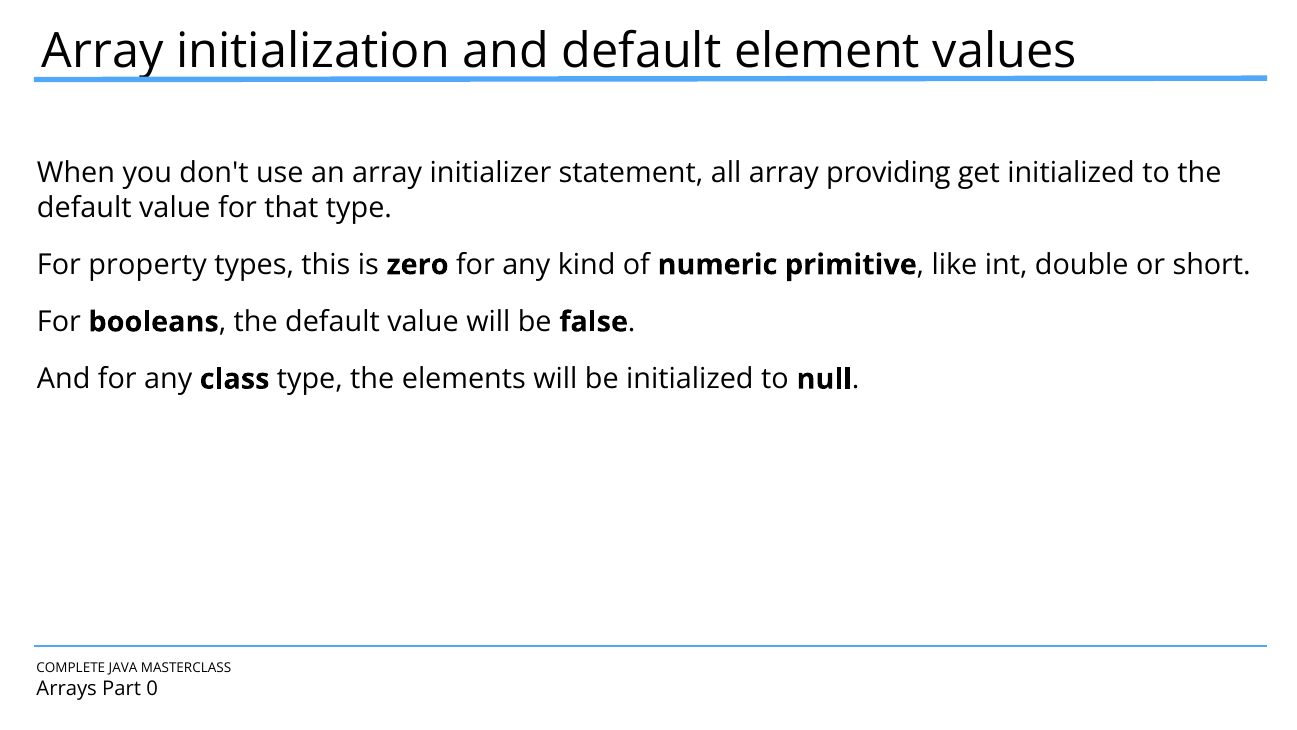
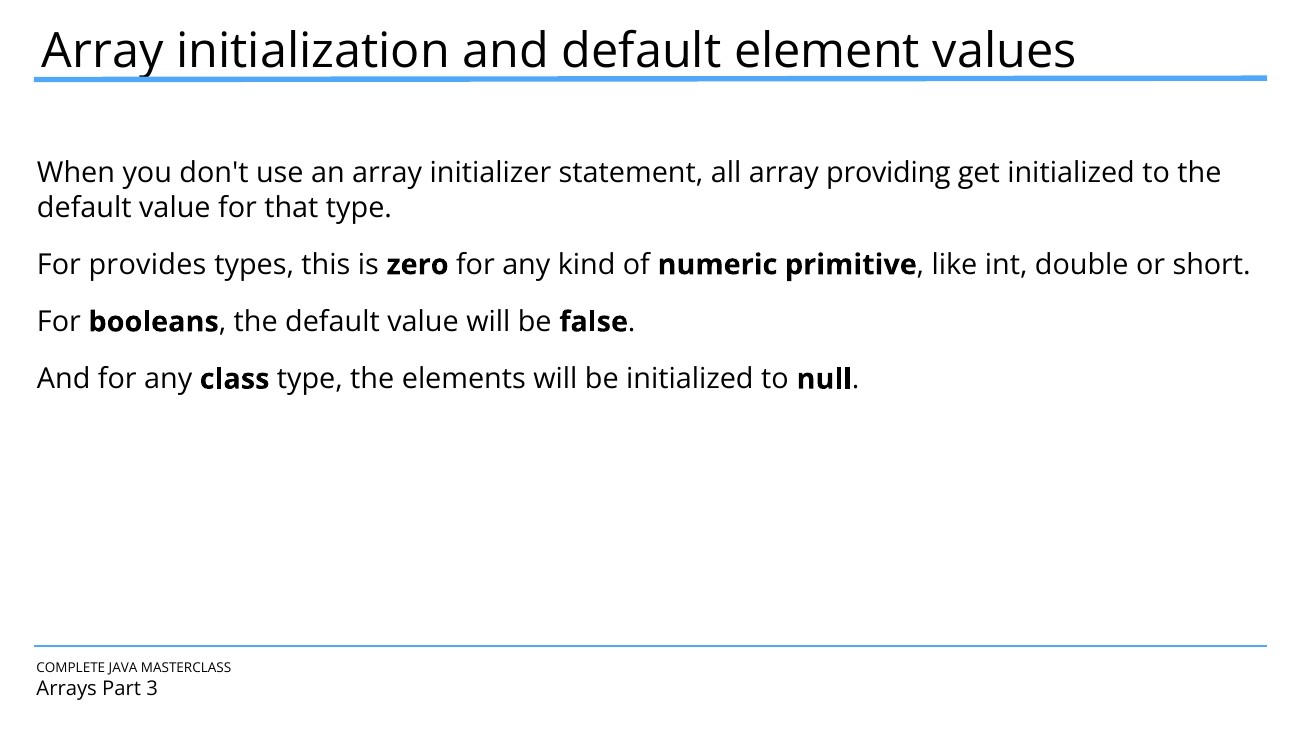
property: property -> provides (148, 265)
0: 0 -> 3 (152, 688)
